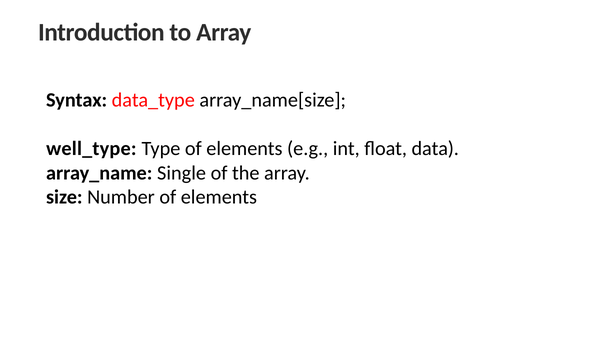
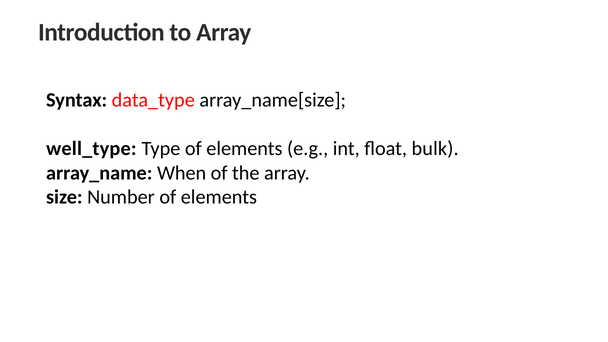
data: data -> bulk (435, 149)
Single: Single -> When (182, 173)
